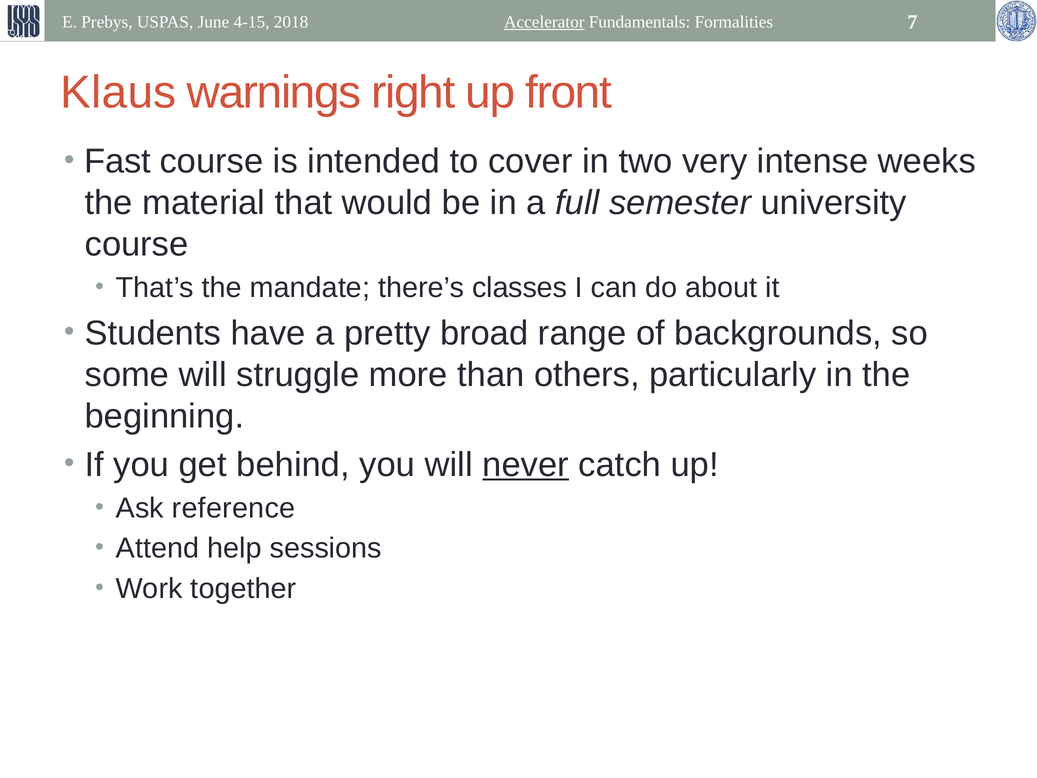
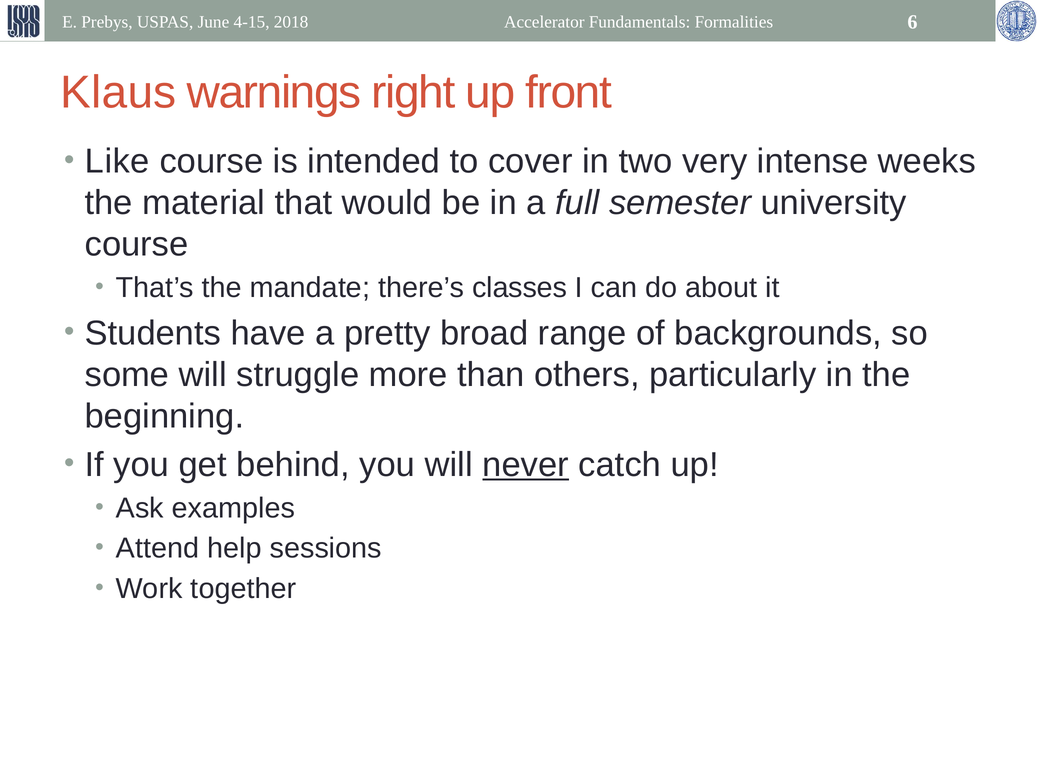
Accelerator underline: present -> none (544, 22)
7: 7 -> 6 (912, 22)
Fast: Fast -> Like (117, 161)
reference: reference -> examples (234, 508)
